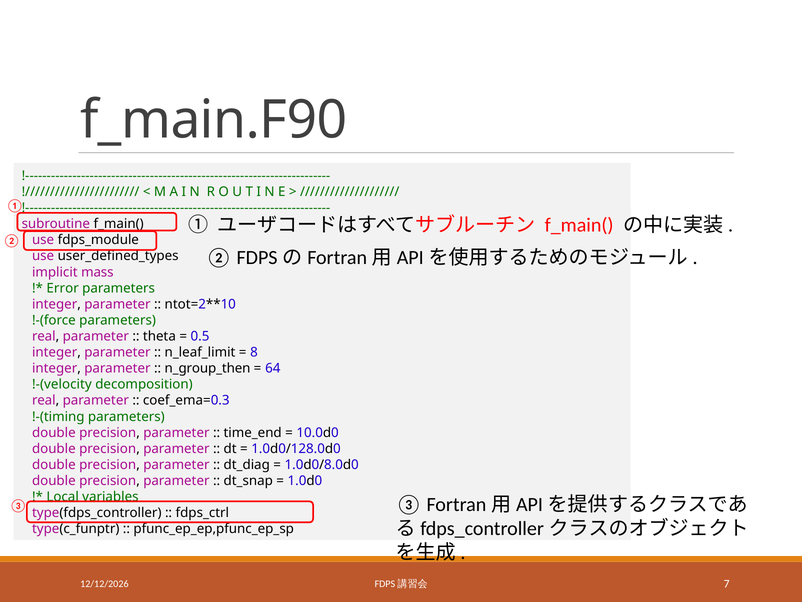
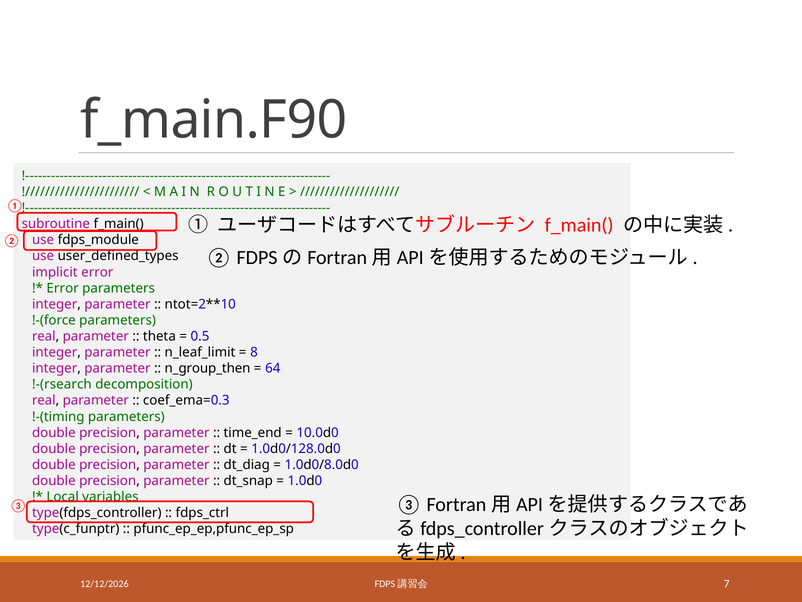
implicit mass: mass -> error (97, 272)
!-(velocity: !-(velocity -> !-(rsearch (62, 384)
